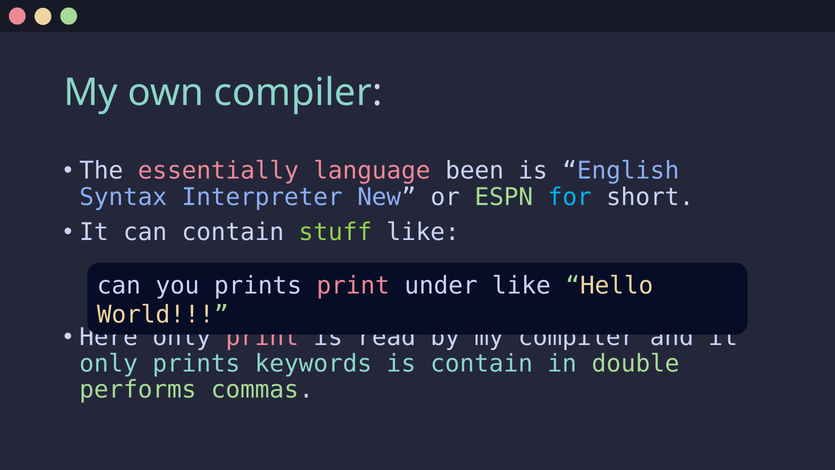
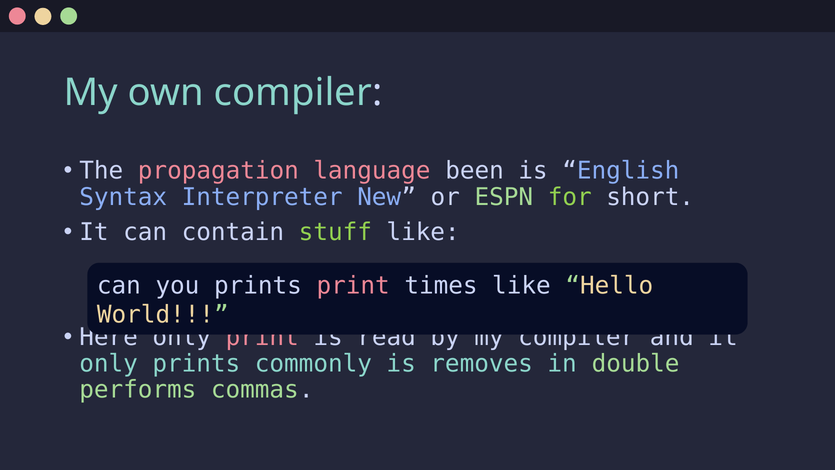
essentially: essentially -> propagation (218, 171)
for colour: light blue -> light green (570, 197)
under: under -> times (441, 285)
keywords: keywords -> commonly (313, 363)
is contain: contain -> removes (482, 363)
